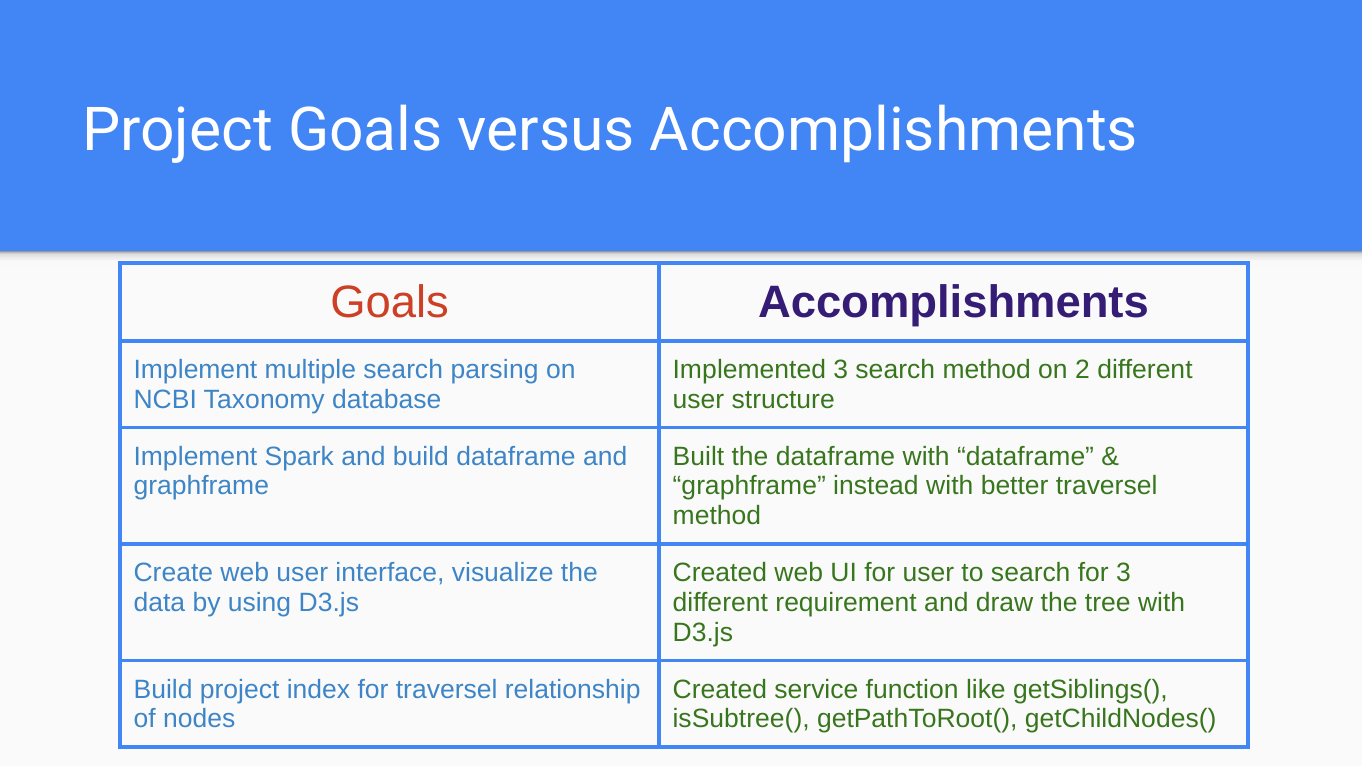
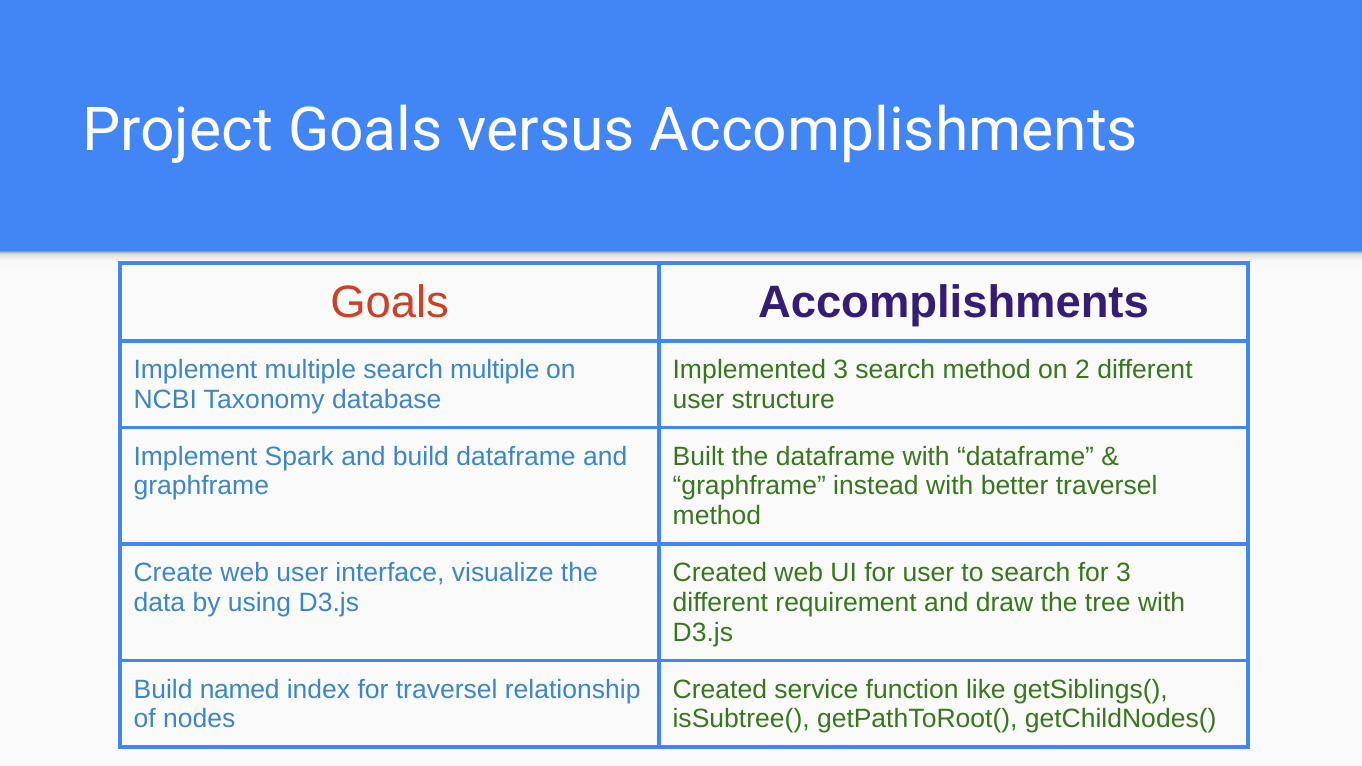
search parsing: parsing -> multiple (495, 370)
Build project: project -> named (240, 689)
